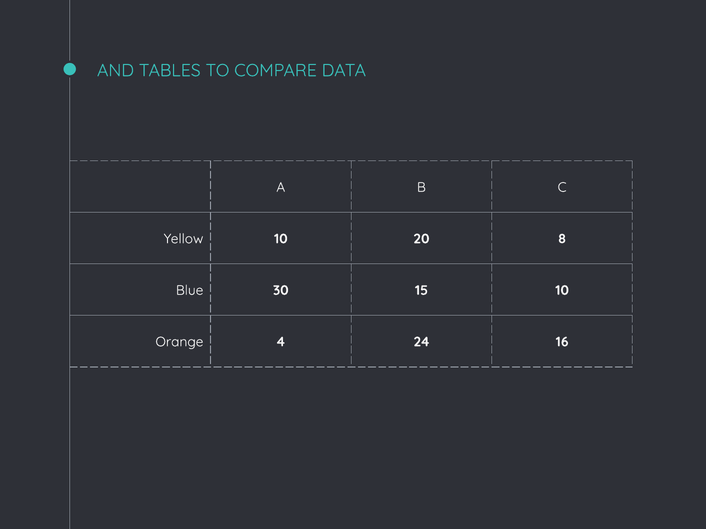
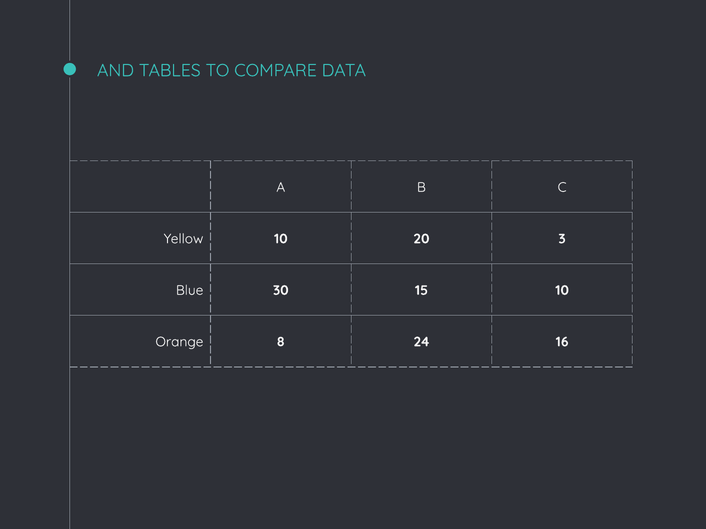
8: 8 -> 3 (562, 239)
4: 4 -> 8 (281, 342)
